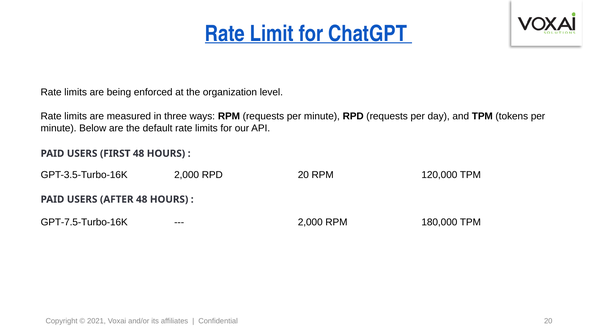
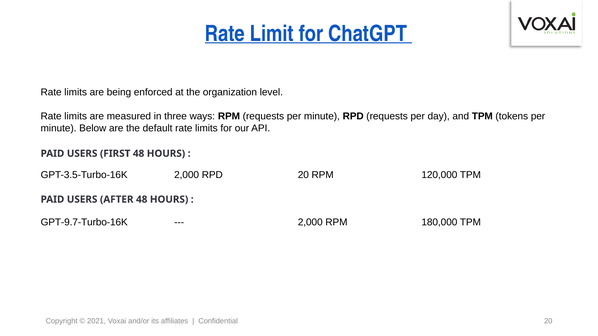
GPT-7.5-Turbo-16K: GPT-7.5-Turbo-16K -> GPT-9.7-Turbo-16K (84, 222)
